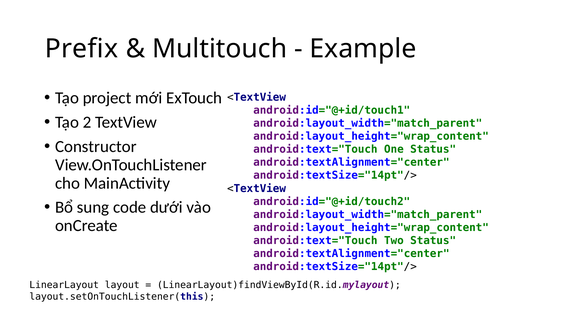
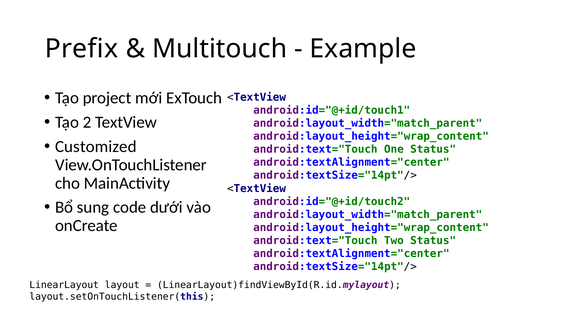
Constructor: Constructor -> Customized (96, 147)
